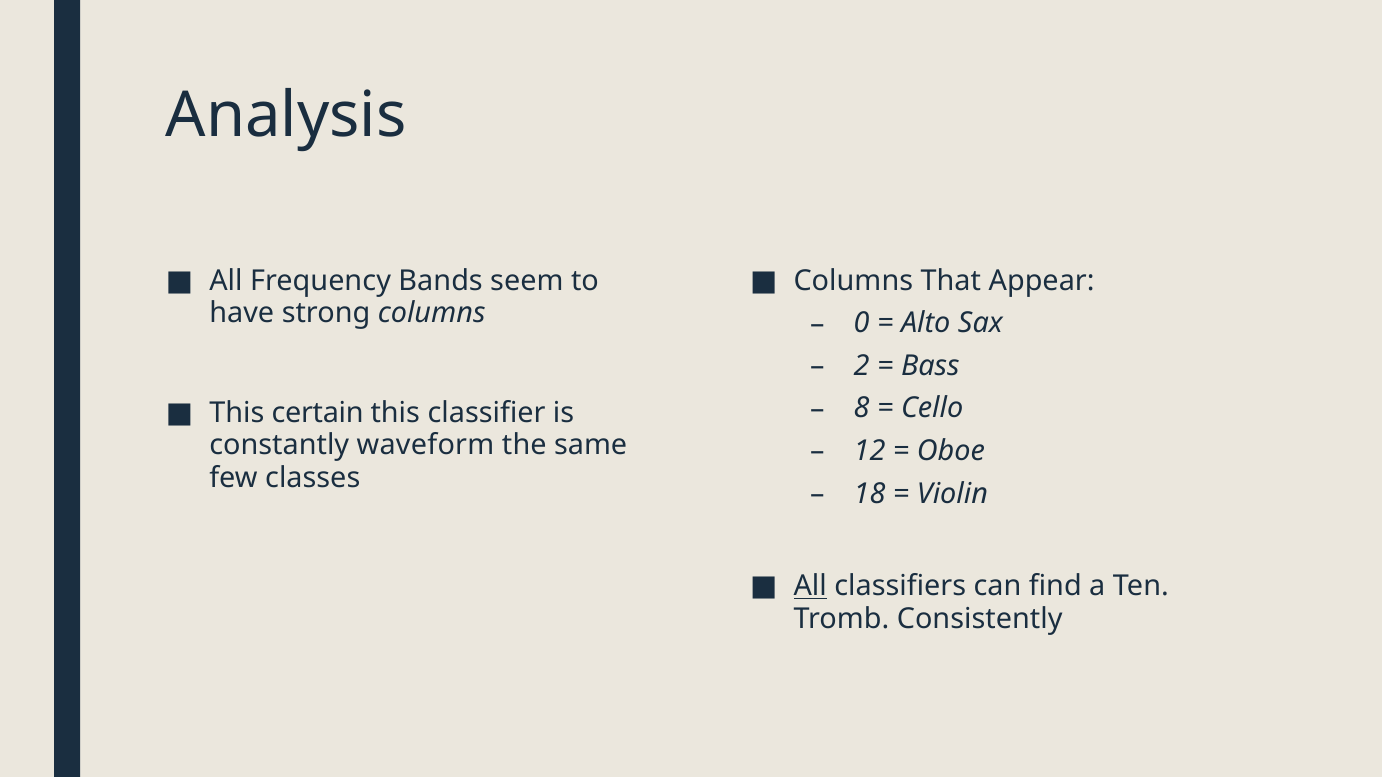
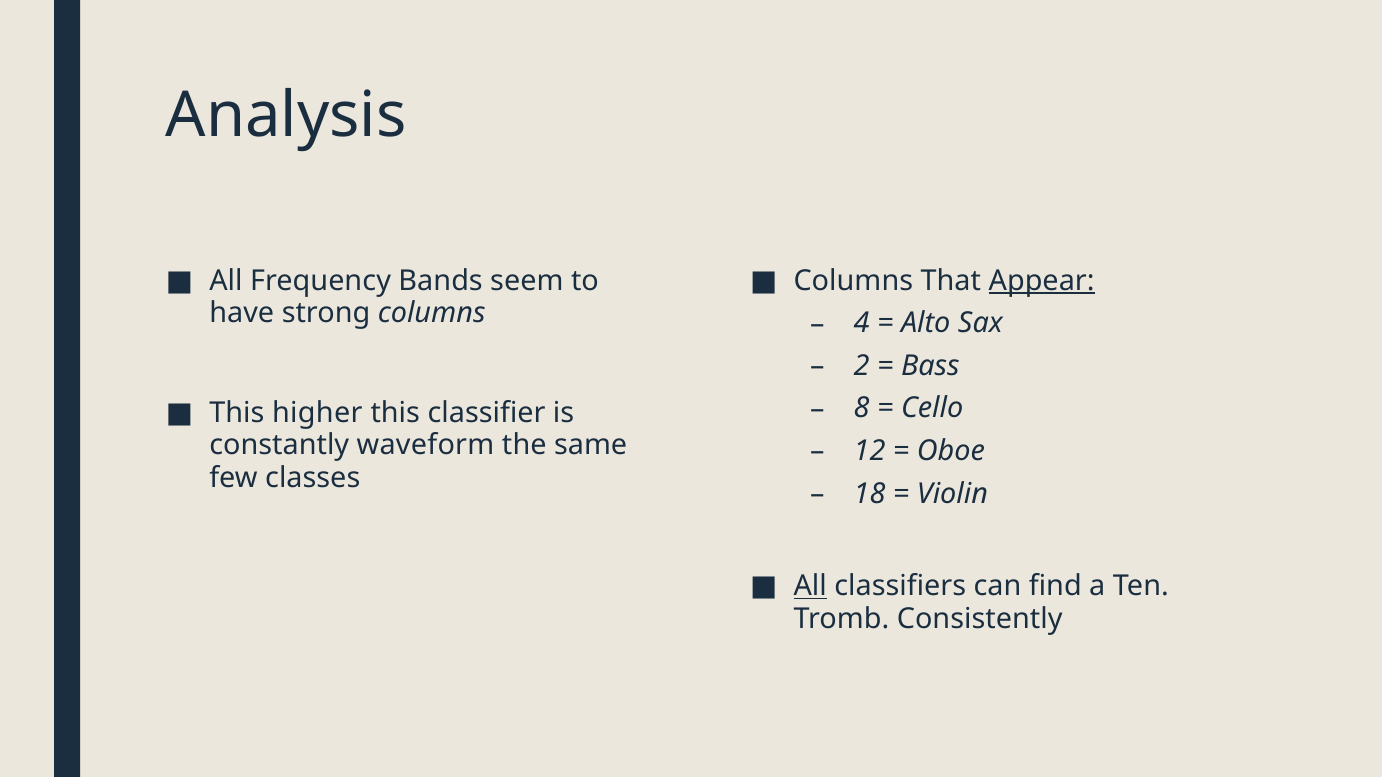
Appear underline: none -> present (1042, 281)
0: 0 -> 4 (862, 323)
certain: certain -> higher (317, 413)
